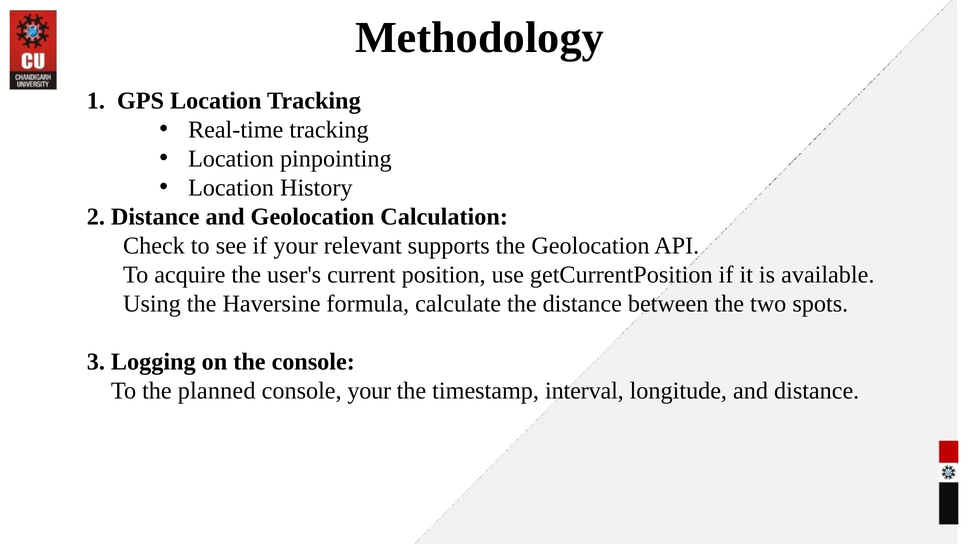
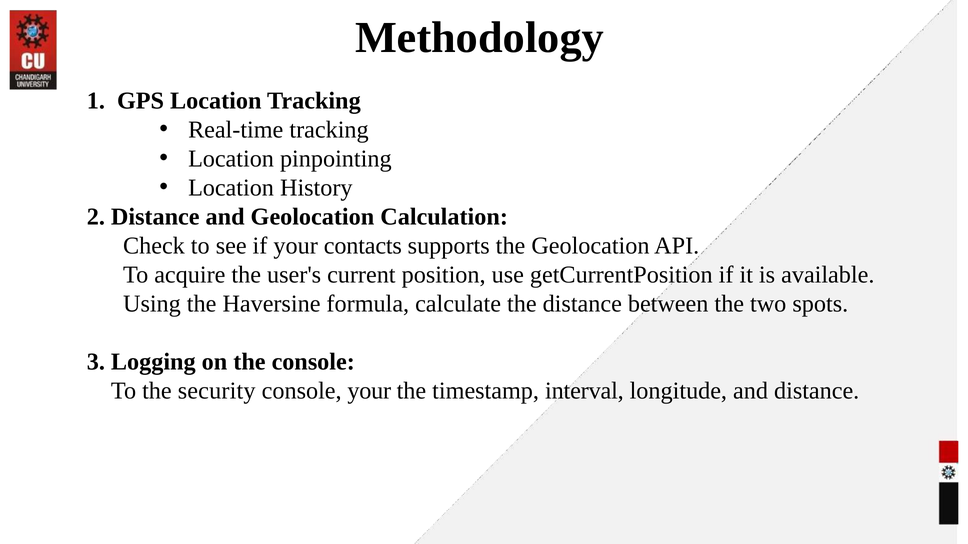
relevant: relevant -> contacts (363, 246)
planned: planned -> security (217, 391)
